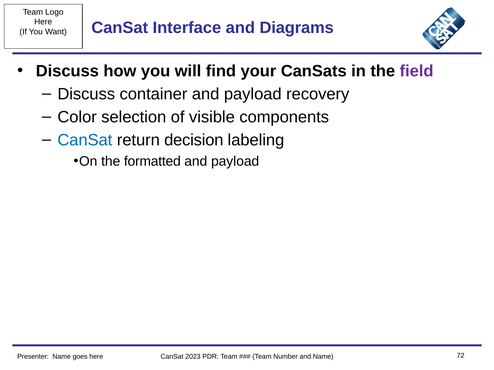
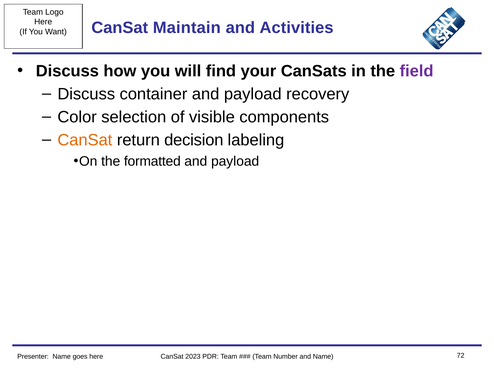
Interface: Interface -> Maintain (187, 28)
Diagrams: Diagrams -> Activities (297, 28)
CanSat colour: blue -> orange (85, 140)
